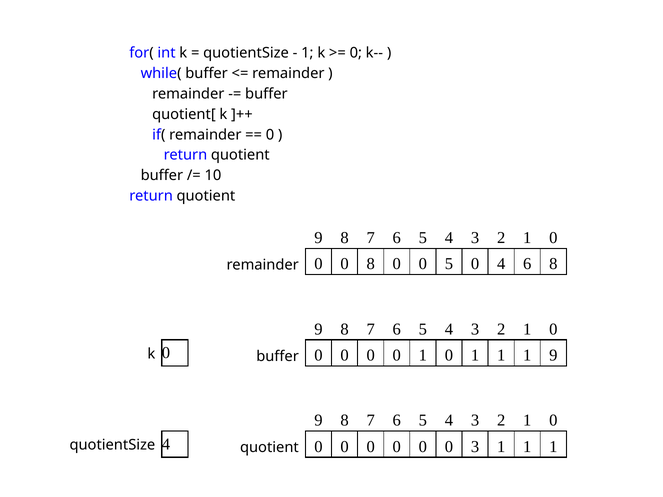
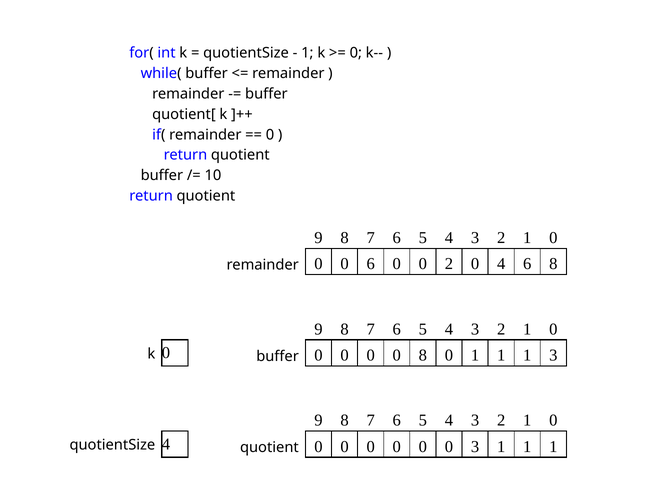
0 8: 8 -> 6 (371, 264)
0 5: 5 -> 2 (449, 264)
0 0 1: 1 -> 8 (423, 355)
1 9: 9 -> 3 (553, 355)
